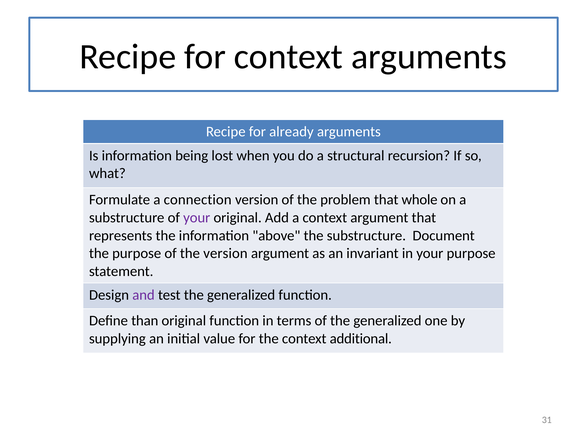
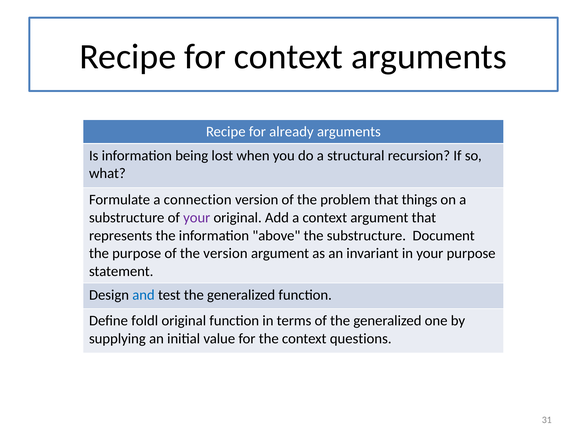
whole: whole -> things (420, 200)
and colour: purple -> blue (143, 295)
than: than -> foldl (145, 321)
additional: additional -> questions (361, 339)
